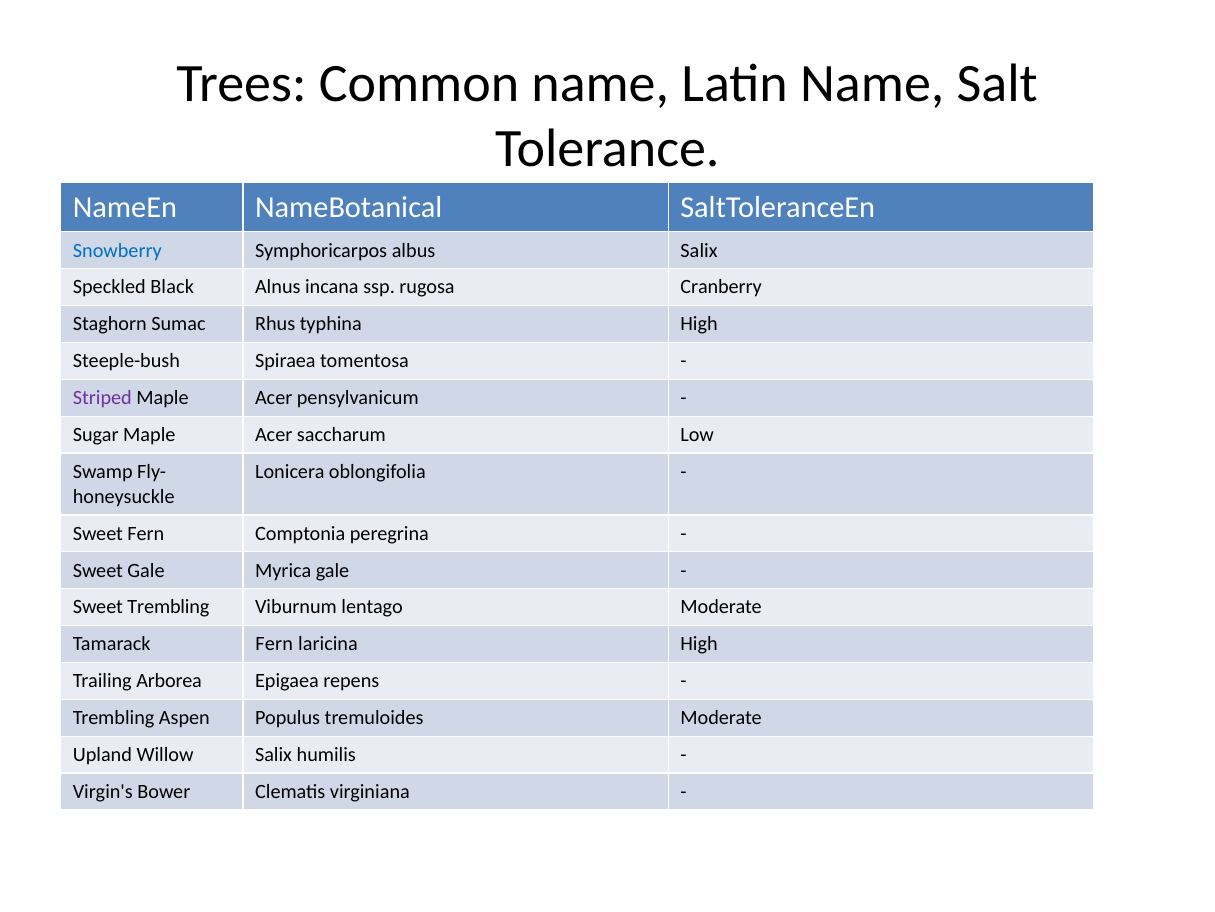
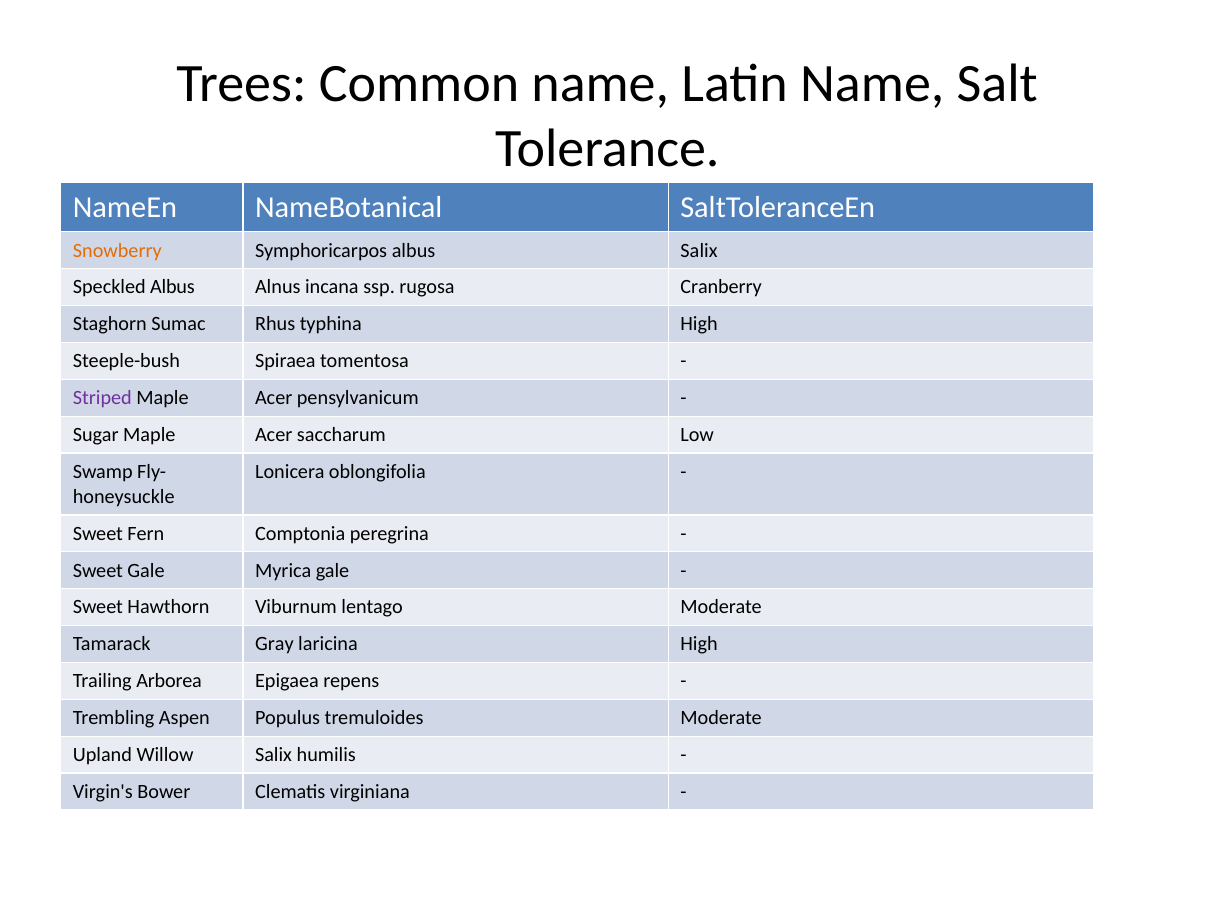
Snowberry colour: blue -> orange (117, 250)
Speckled Black: Black -> Albus (172, 287)
Sweet Trembling: Trembling -> Hawthorn (168, 607)
Tamarack Fern: Fern -> Gray (274, 644)
